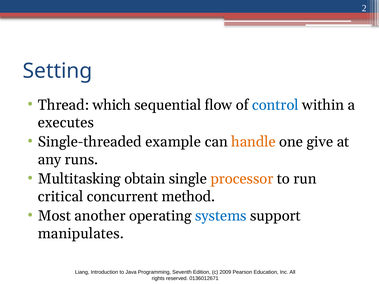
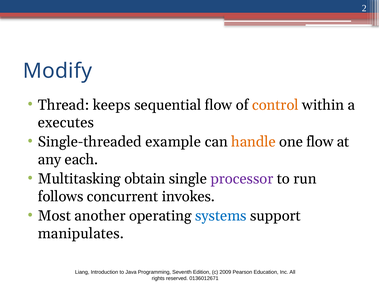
Setting: Setting -> Modify (57, 71)
which: which -> keeps (112, 105)
control colour: blue -> orange (275, 105)
one give: give -> flow (320, 142)
runs: runs -> each (81, 160)
processor colour: orange -> purple (242, 179)
critical: critical -> follows (61, 197)
method: method -> invokes (188, 197)
